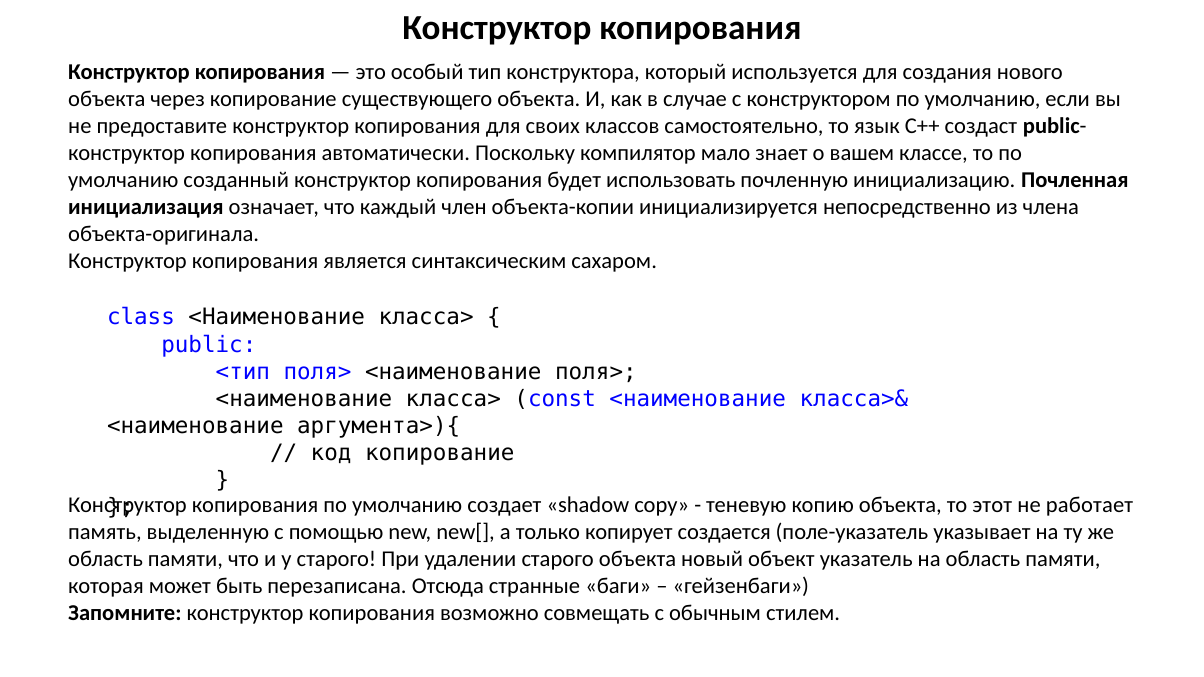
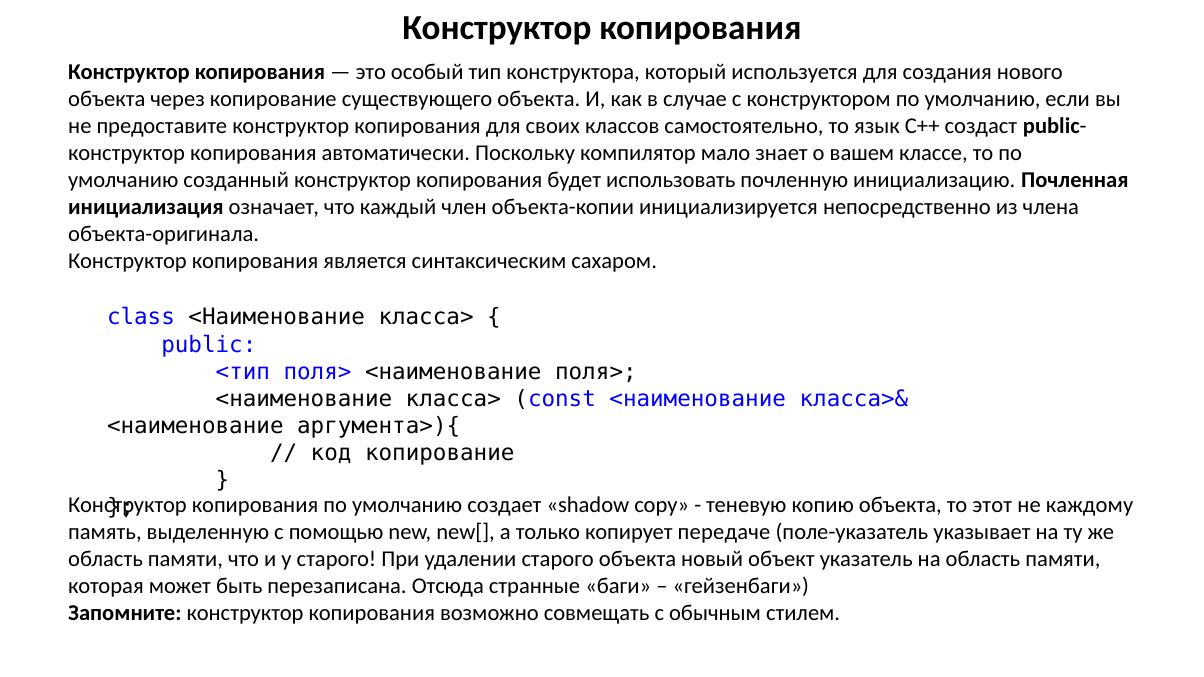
работает: работает -> каждому (1090, 505)
создается: создается -> передаче (724, 532)
